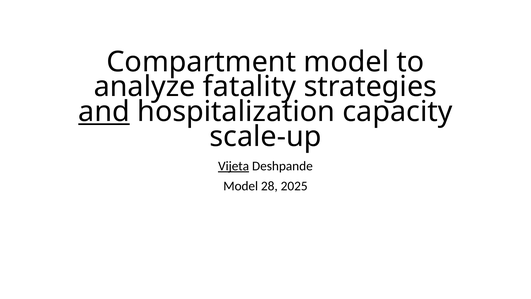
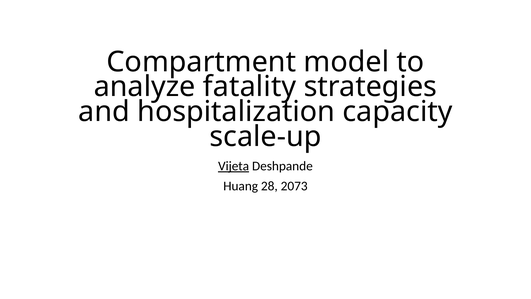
and underline: present -> none (104, 112)
Model: Model -> Huang (241, 186)
2025: 2025 -> 2073 (294, 186)
